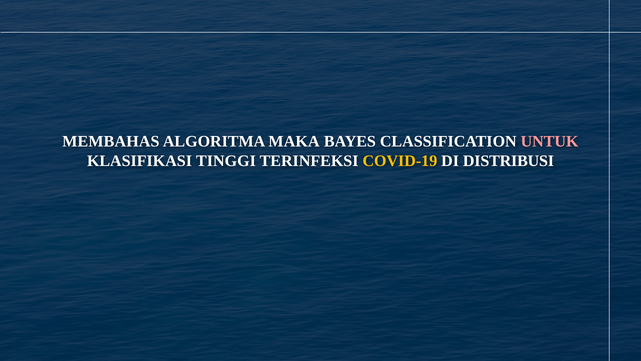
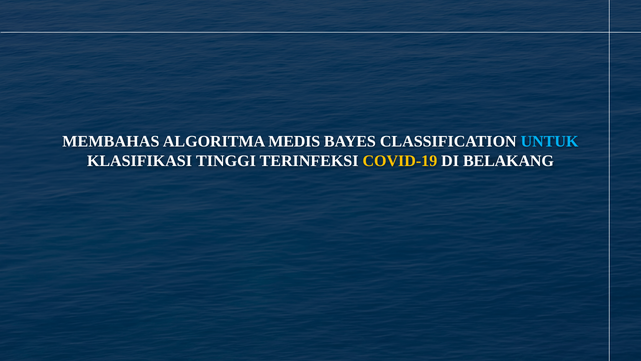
MAKA: MAKA -> MEDIS (294, 141)
UNTUK colour: pink -> light blue (550, 141)
DISTRIBUSI: DISTRIBUSI -> BELAKANG (508, 161)
